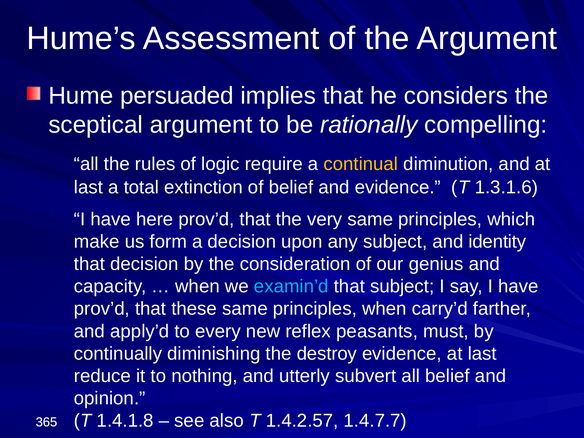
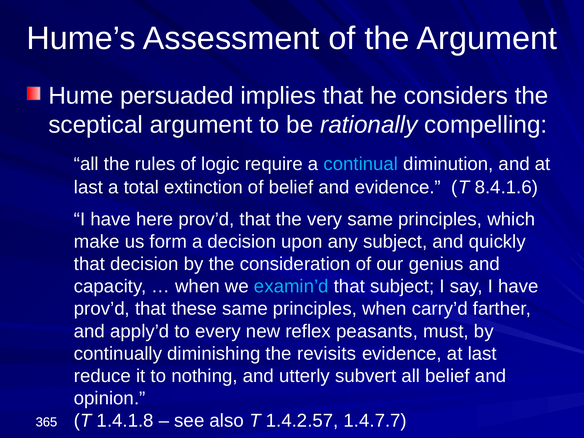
continual colour: yellow -> light blue (361, 164)
1.3.1.6: 1.3.1.6 -> 8.4.1.6 (506, 187)
identity: identity -> quickly (497, 242)
destroy: destroy -> revisits (327, 354)
